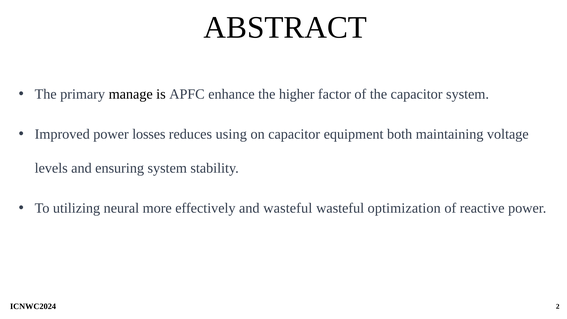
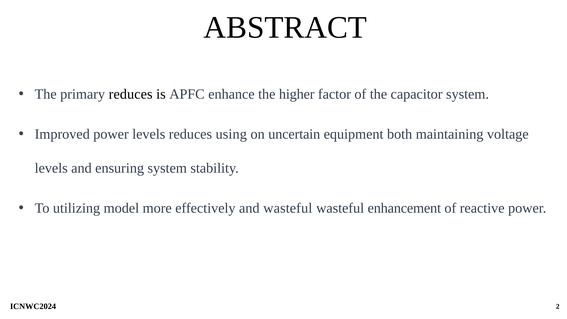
primary manage: manage -> reduces (131, 94)
power losses: losses -> levels (149, 134)
on capacitor: capacitor -> uncertain (294, 134)
neural: neural -> model (121, 208)
optimization: optimization -> enhancement (404, 208)
